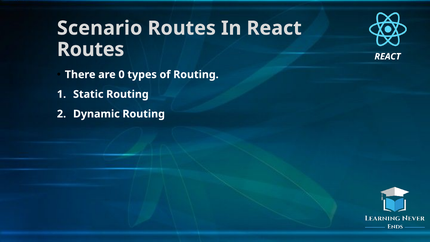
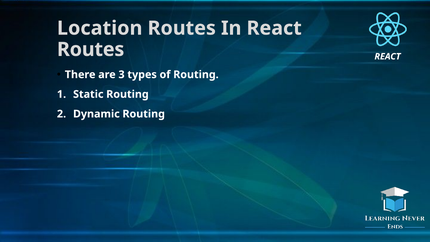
Scenario: Scenario -> Location (100, 28)
0: 0 -> 3 (122, 75)
